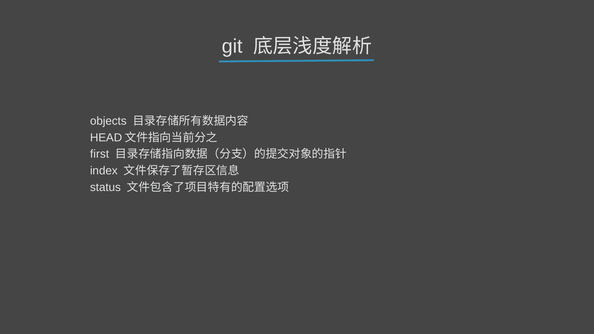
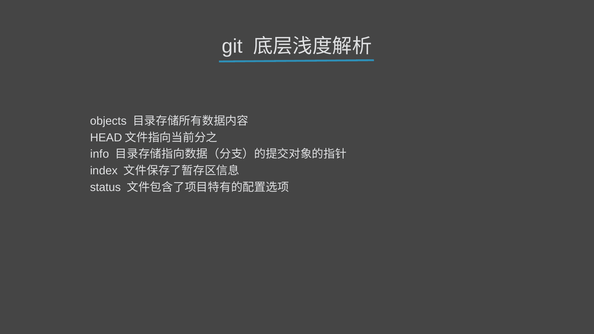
first: first -> info (100, 154)
